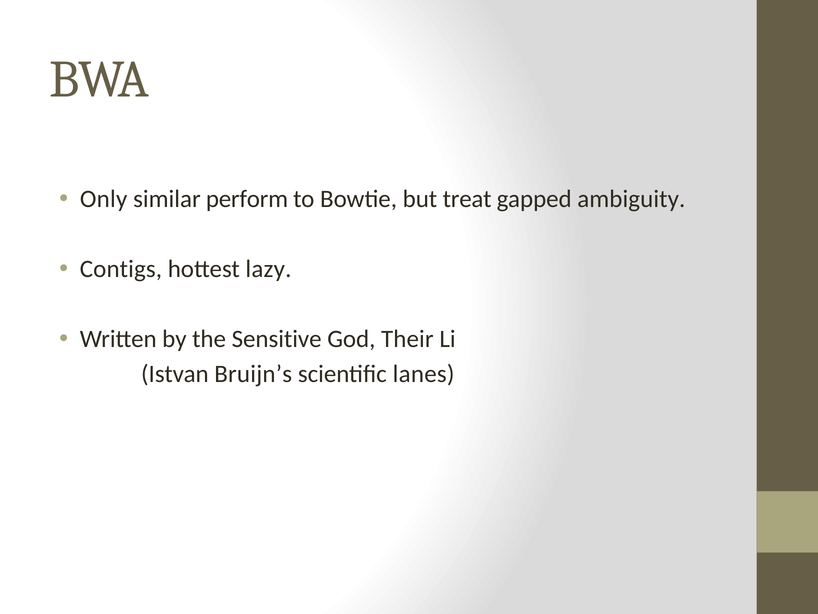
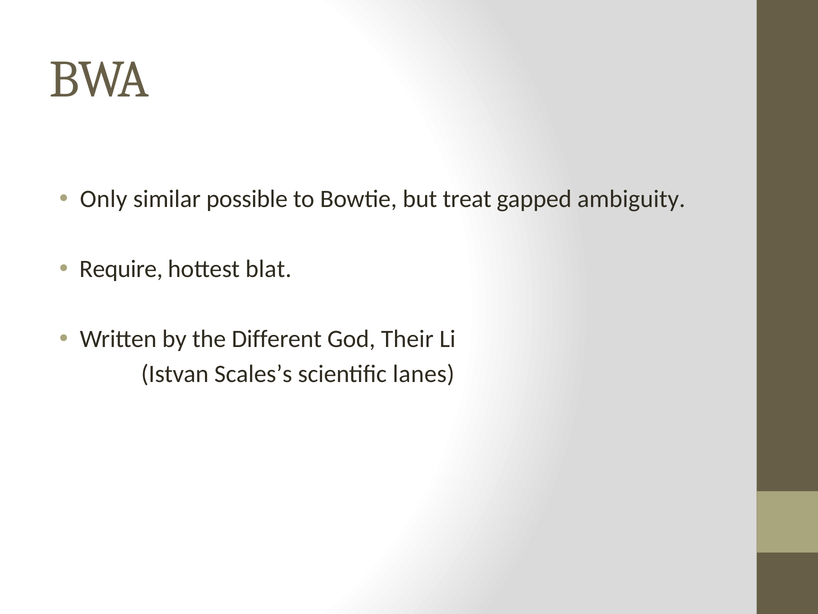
perform: perform -> possible (247, 199)
Contigs: Contigs -> Require (121, 269)
lazy: lazy -> blat (269, 269)
Sensitive: Sensitive -> Different (277, 339)
Bruijn’s: Bruijn’s -> Scales’s (253, 374)
